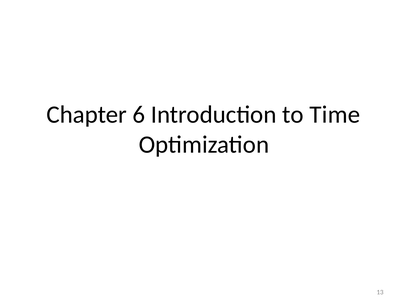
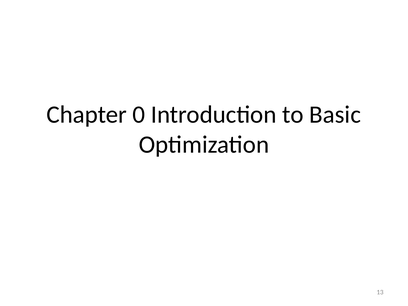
6: 6 -> 0 (139, 115)
Time: Time -> Basic (335, 115)
